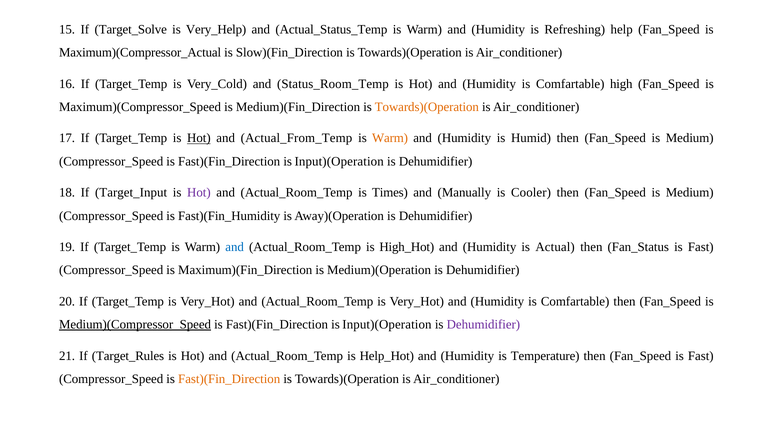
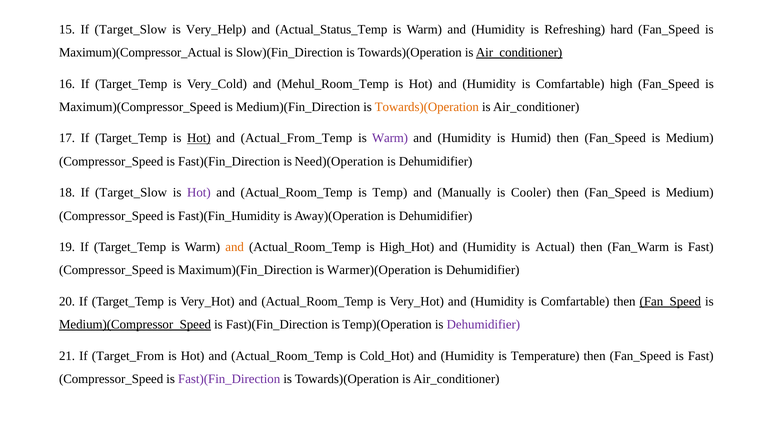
15 If Target_Solve: Target_Solve -> Target_Slow (131, 29)
help: help -> hard (622, 29)
Air_conditioner underline: none -> present (519, 53)
Status_Room_Temp: Status_Room_Temp -> Mehul_Room_Temp (333, 84)
Warm colour: orange -> purple (390, 138)
Input)(Operation: Input)(Operation -> Need)(Operation (339, 161)
18 If Target_Input: Target_Input -> Target_Slow (131, 193)
Times: Times -> Temp (390, 193)
and colour: blue -> orange (235, 247)
Fan_Status: Fan_Status -> Fan_Warm (638, 247)
Medium)(Operation: Medium)(Operation -> Warmer)(Operation (379, 270)
Fan_Speed underline: none -> present (670, 302)
Input)(Operation: Input)(Operation -> Temp)(Operation (387, 325)
Target_Rules: Target_Rules -> Target_From (128, 356)
Help_Hot: Help_Hot -> Cold_Hot (387, 356)
Fast)(Fin_Direction colour: orange -> purple (229, 379)
